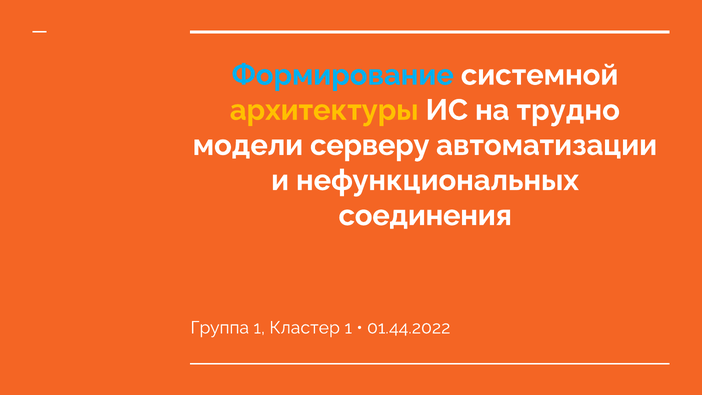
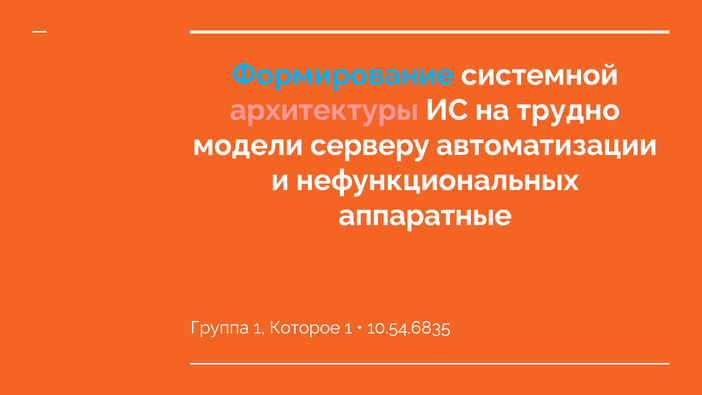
архитектуры colour: yellow -> pink (324, 110)
соединения: соединения -> аппаратные (425, 215)
Кластер: Кластер -> Которое (305, 328)
01.44.2022: 01.44.2022 -> 10.54.6835 (409, 328)
